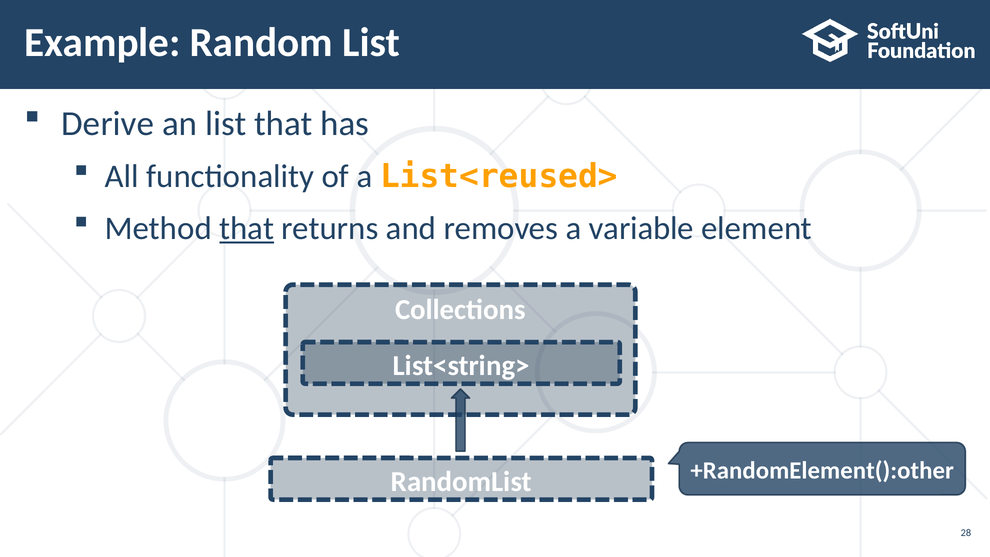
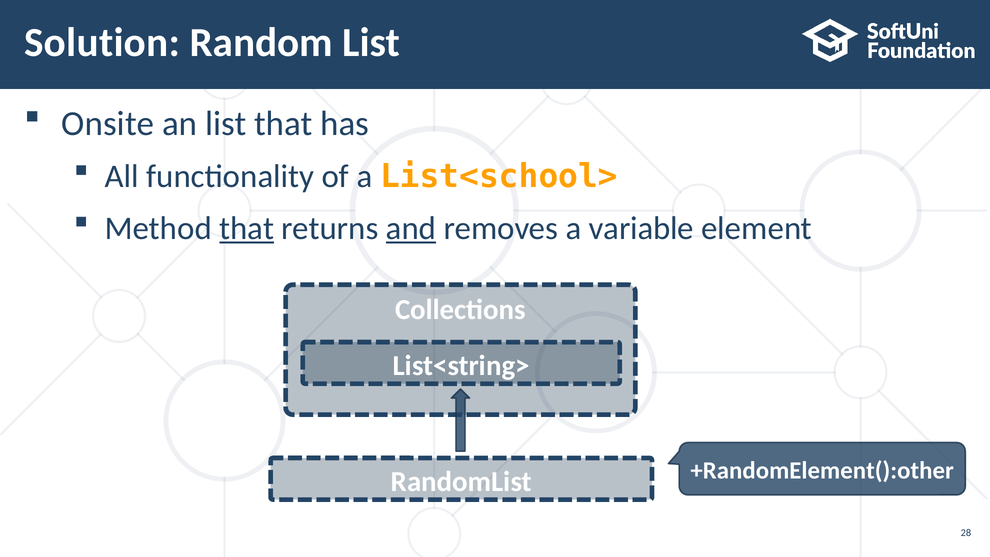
Example: Example -> Solution (102, 43)
Derive: Derive -> Onsite (108, 124)
List<reused>: List<reused> -> List<school> (499, 177)
and underline: none -> present (411, 229)
